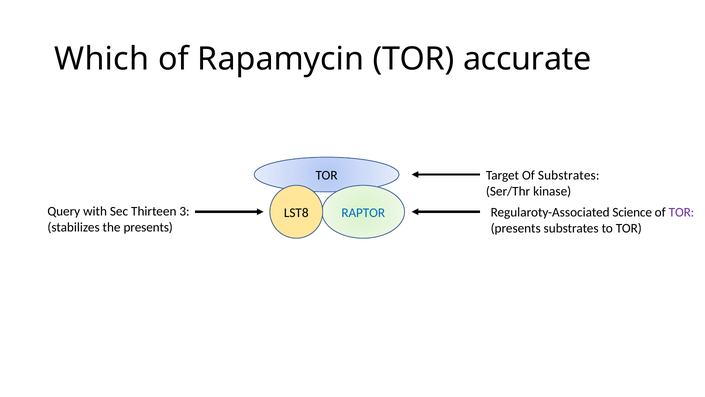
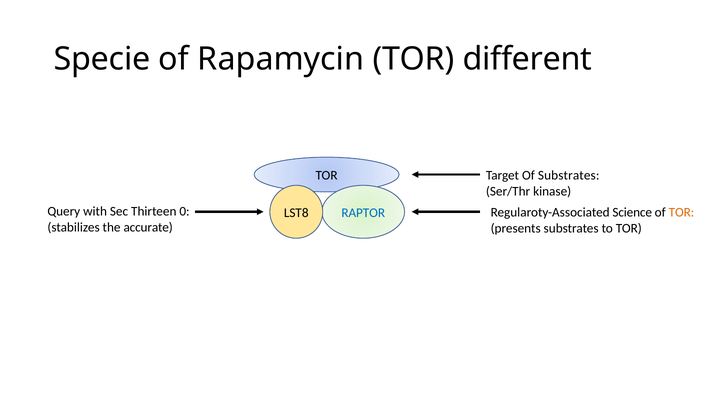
Which: Which -> Specie (102, 59)
accurate: accurate -> different (527, 59)
3: 3 -> 0 (185, 211)
TOR colour: purple -> orange (681, 212)
the presents: presents -> accurate (148, 227)
